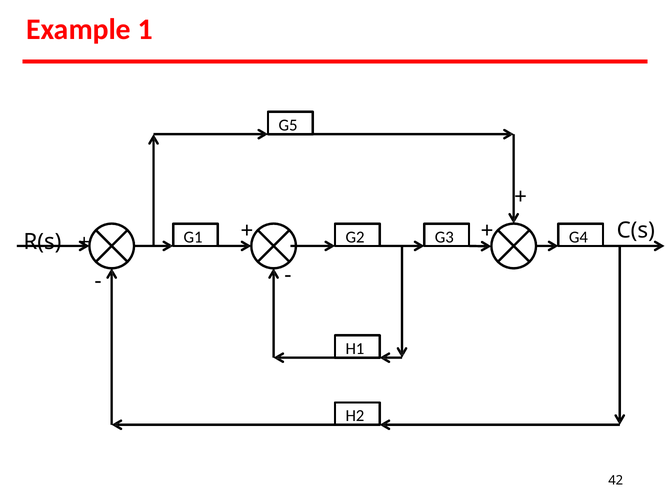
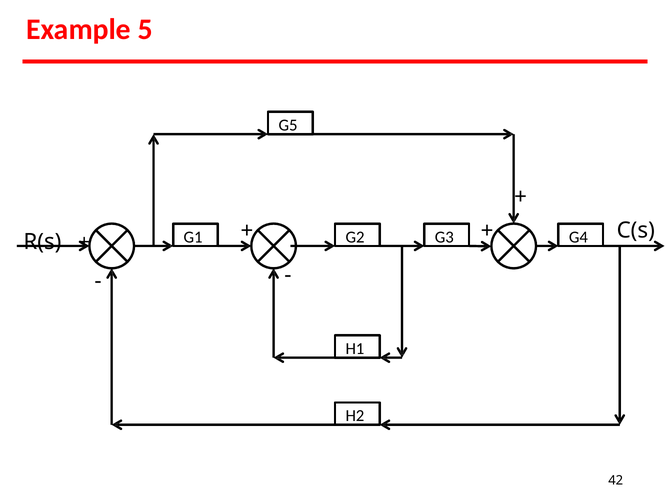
1: 1 -> 5 (145, 29)
